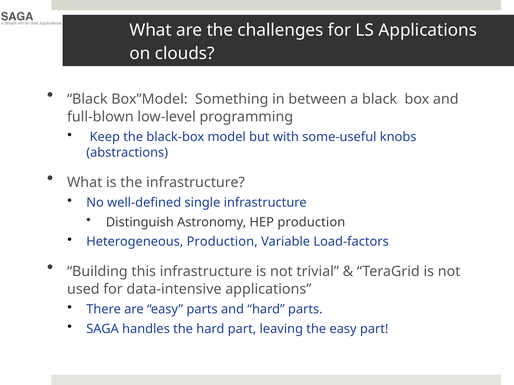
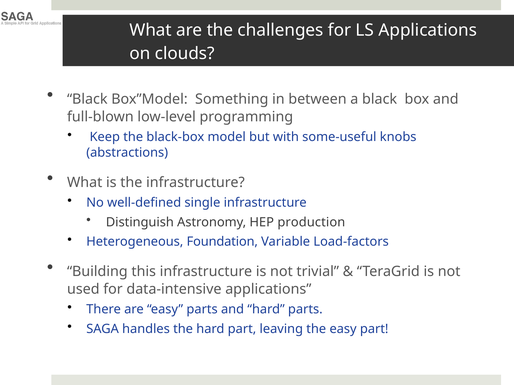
Heterogeneous Production: Production -> Foundation (222, 242)
